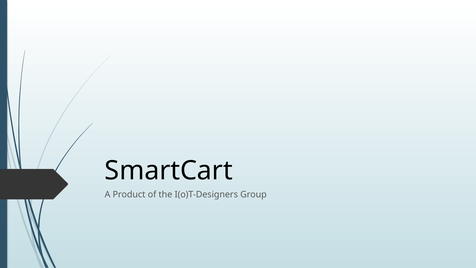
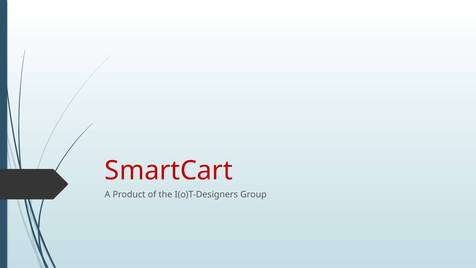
SmartCart colour: black -> red (169, 171)
